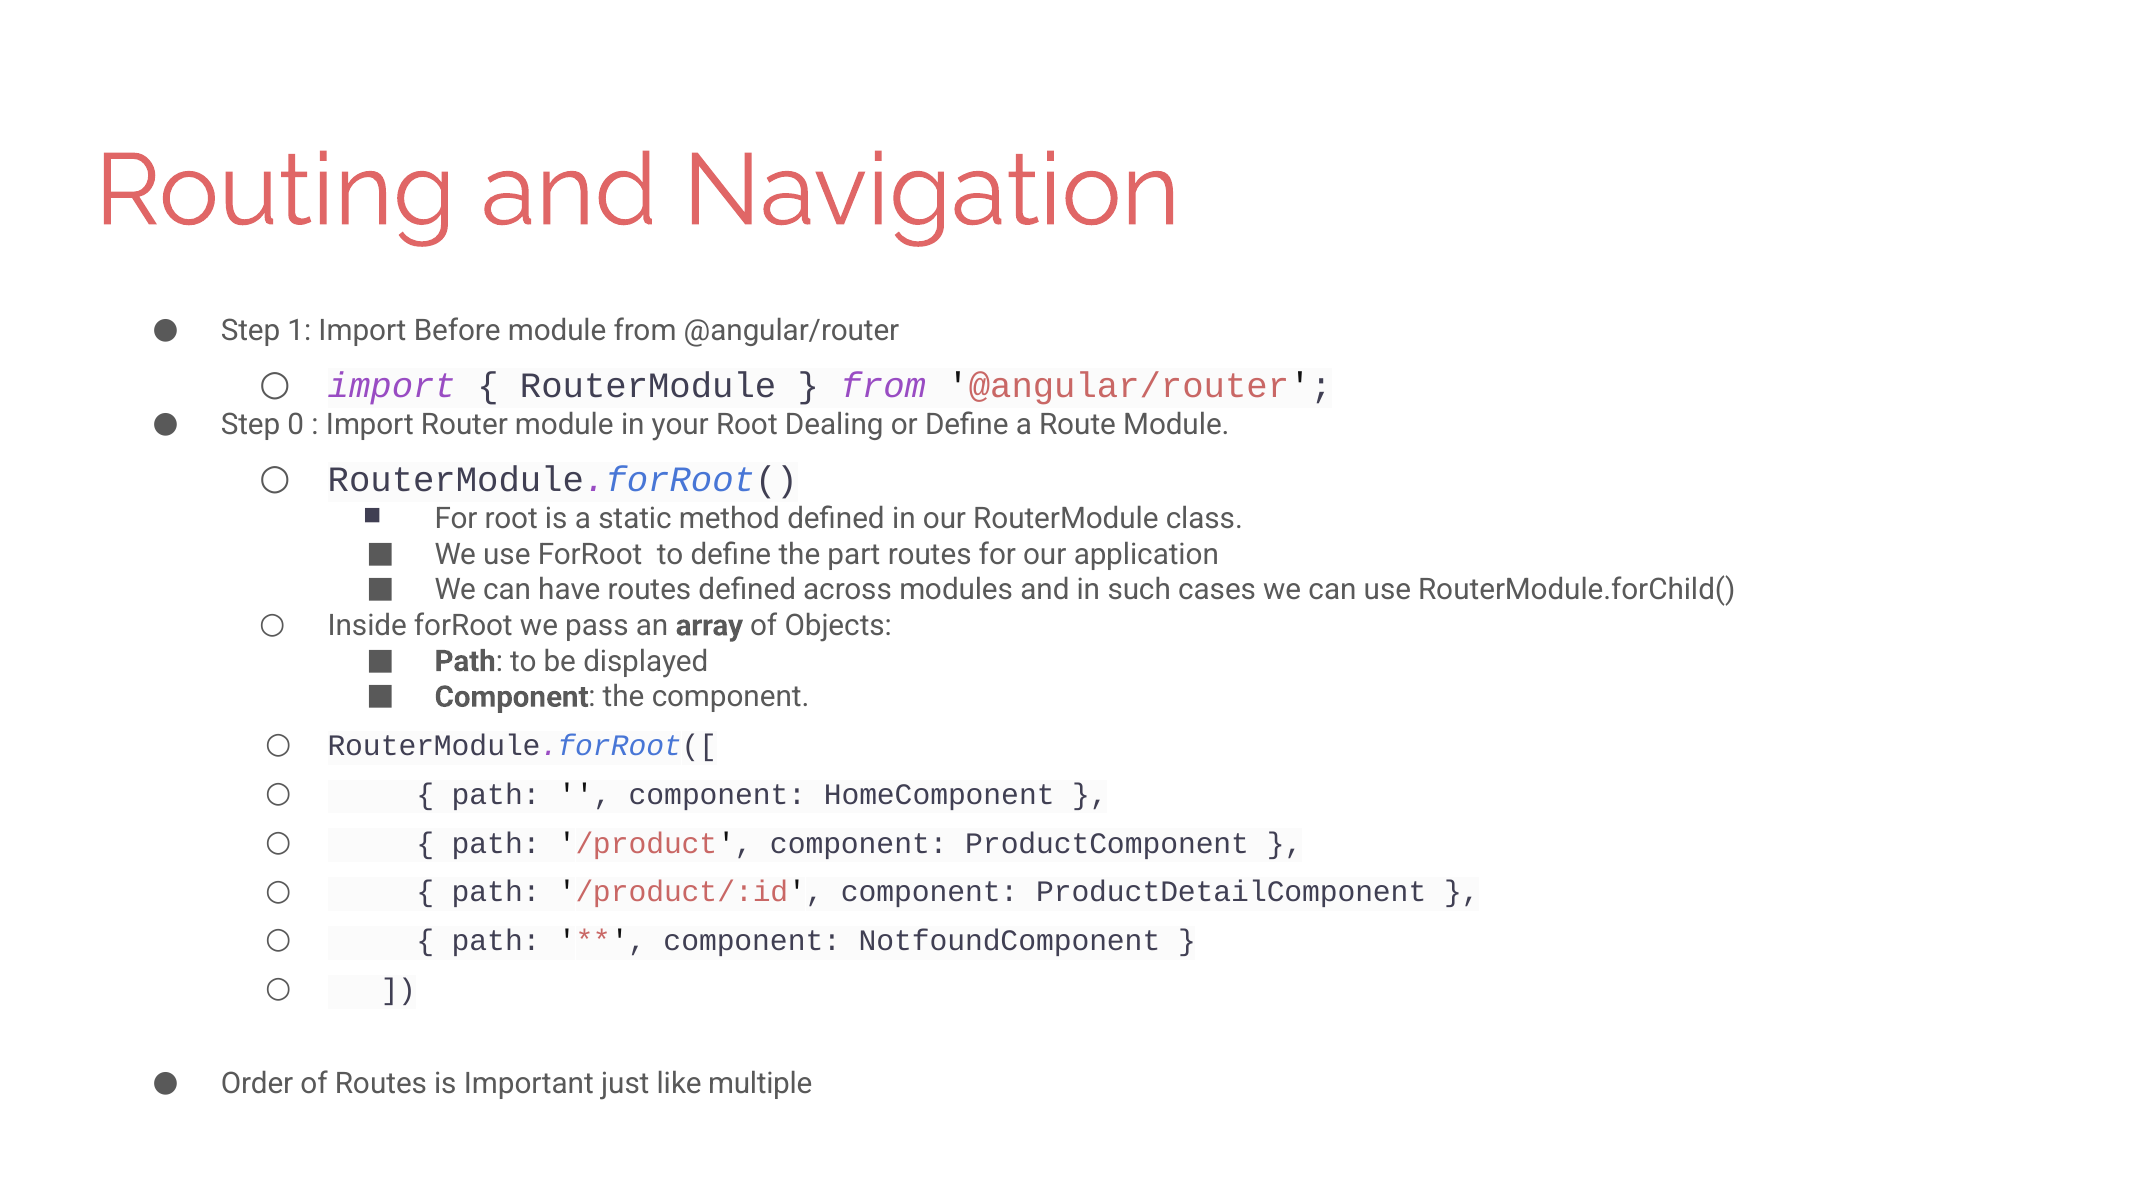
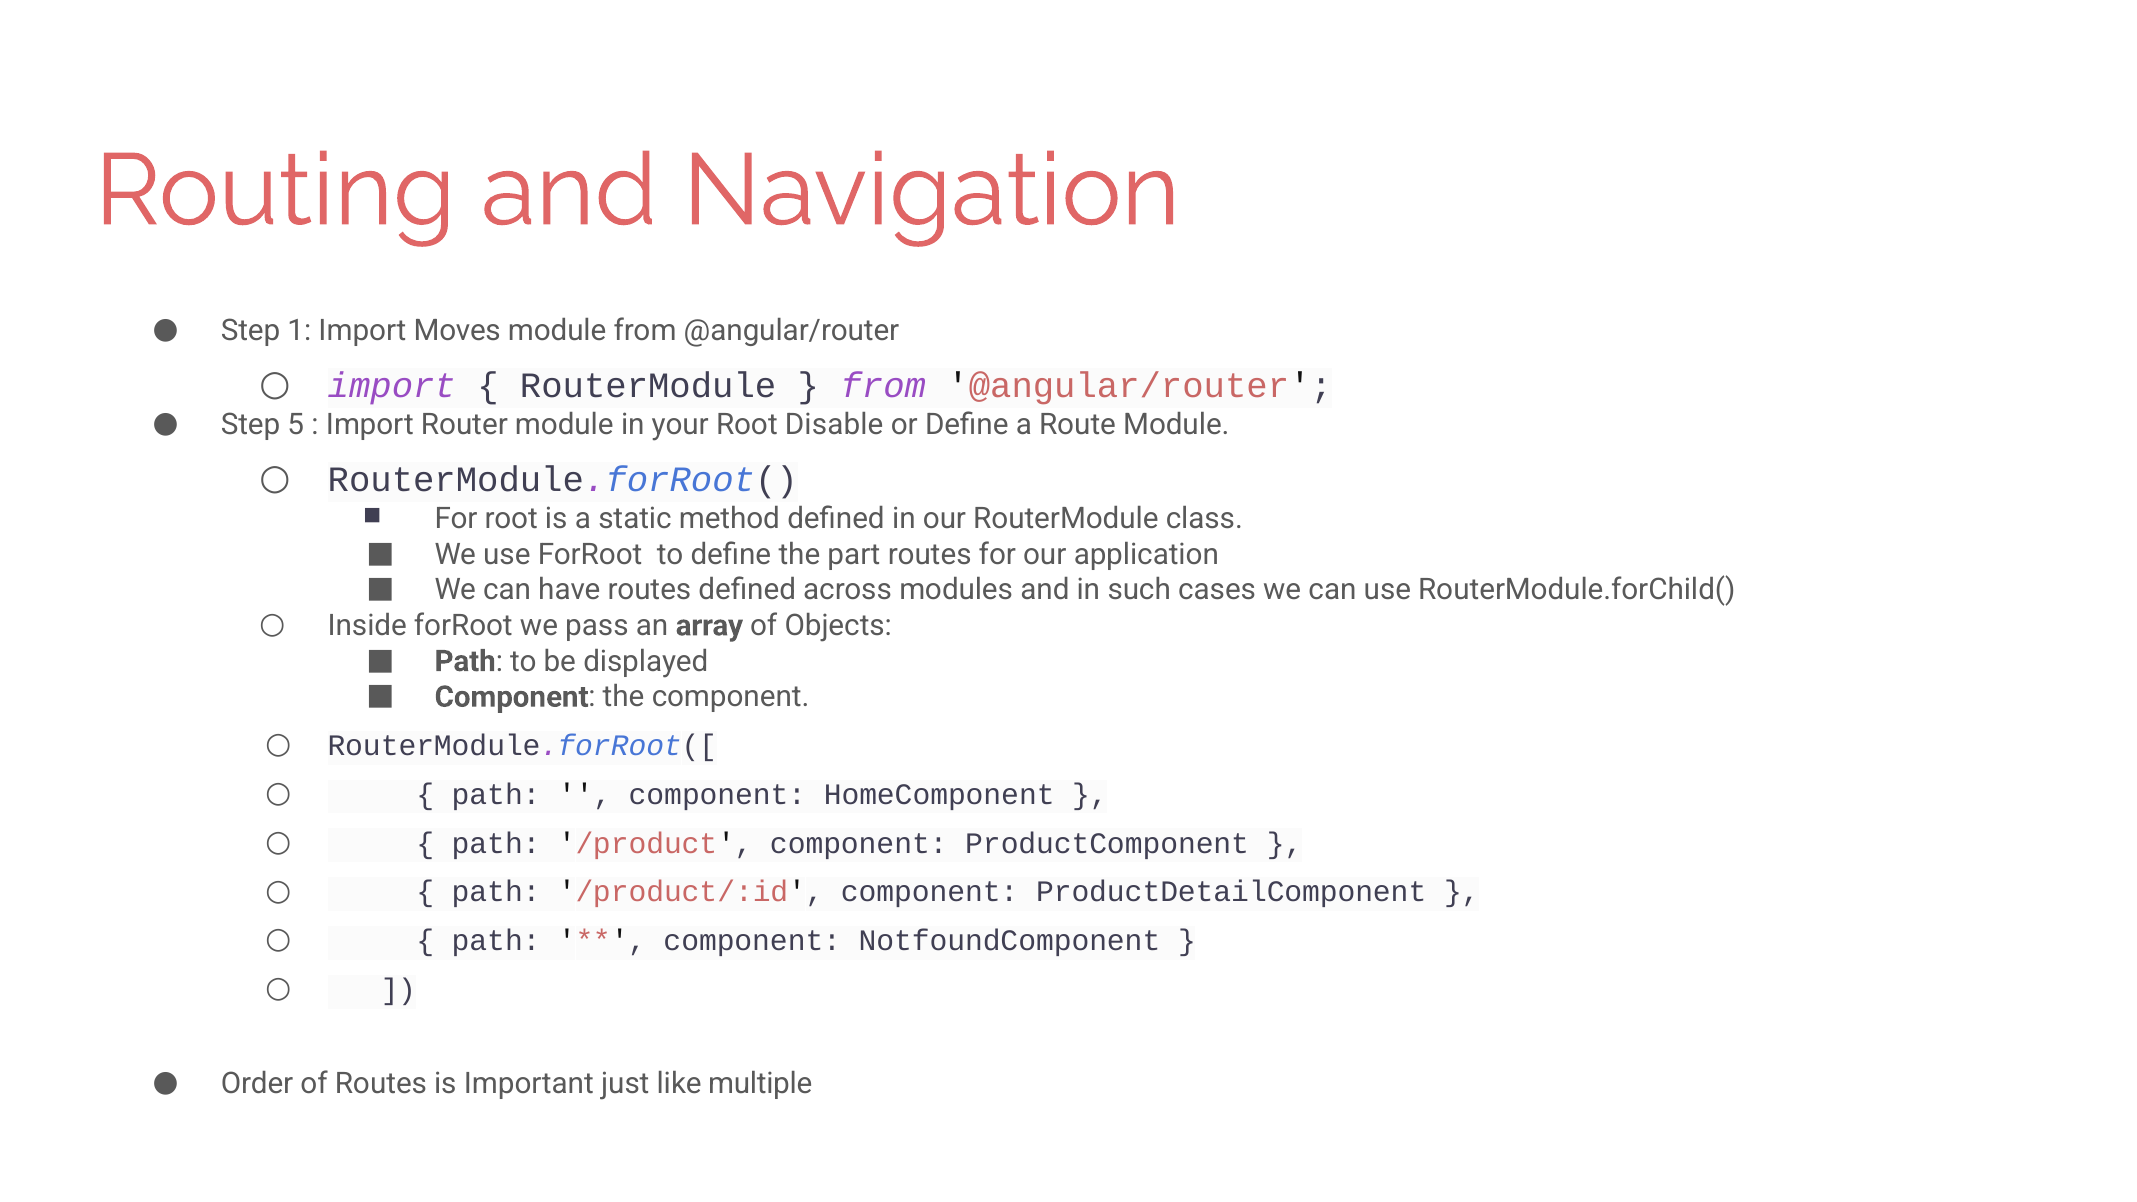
Before: Before -> Moves (457, 330)
0: 0 -> 5 (296, 424)
Dealing: Dealing -> Disable (834, 424)
